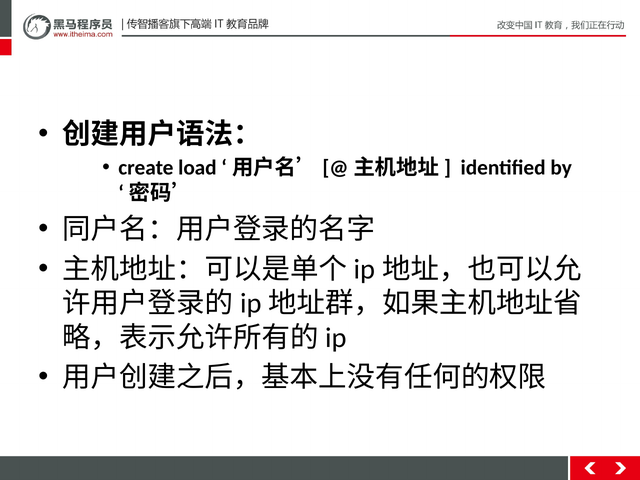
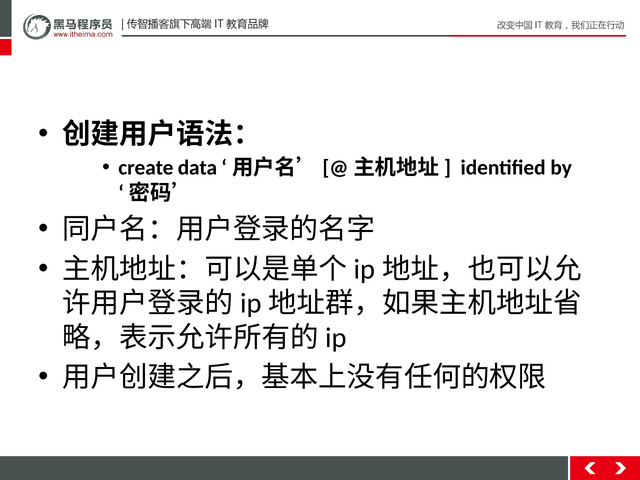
load: load -> data (197, 168)
